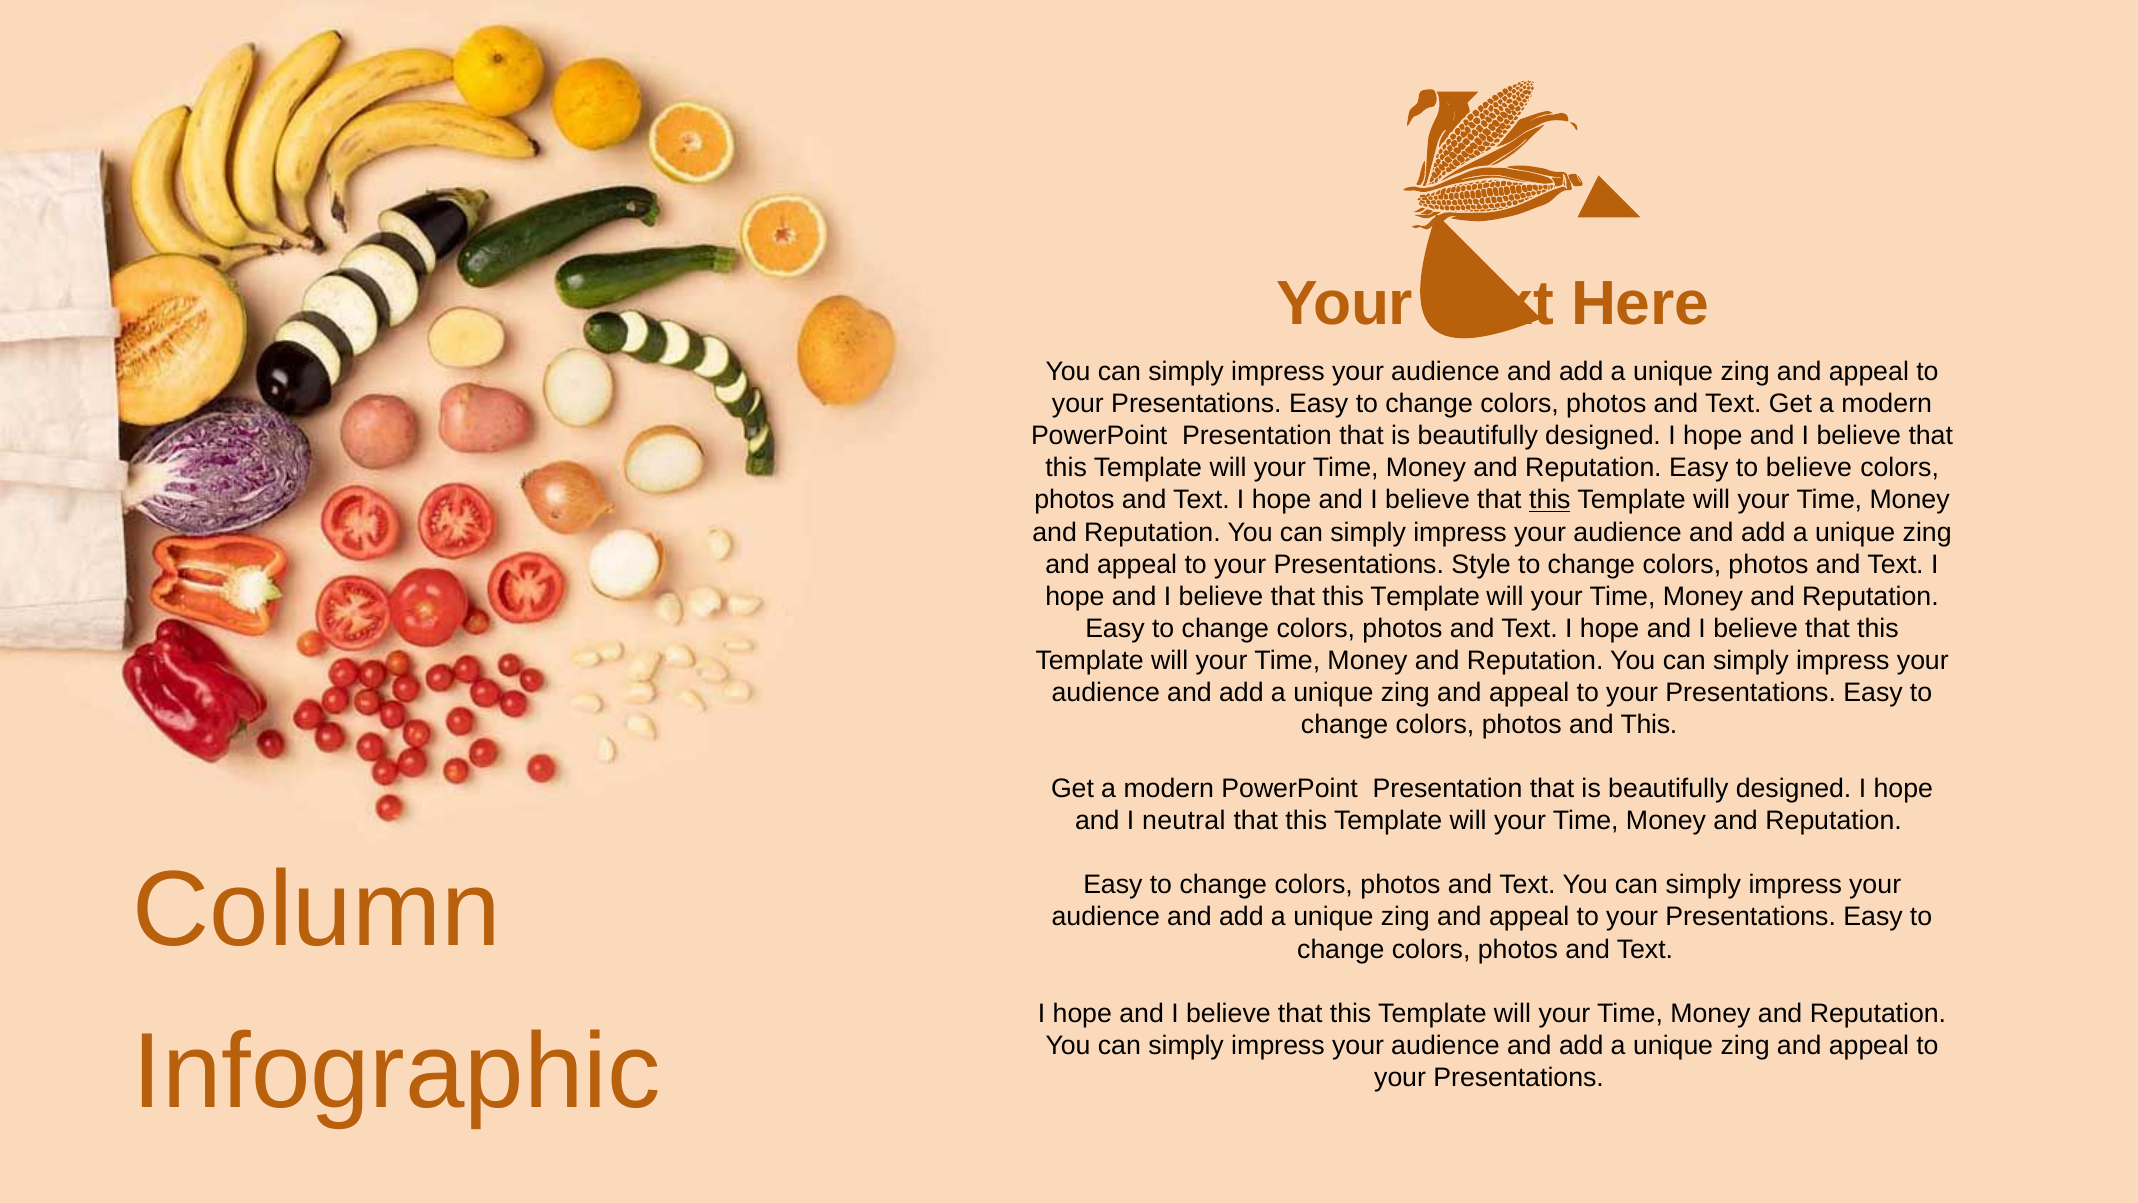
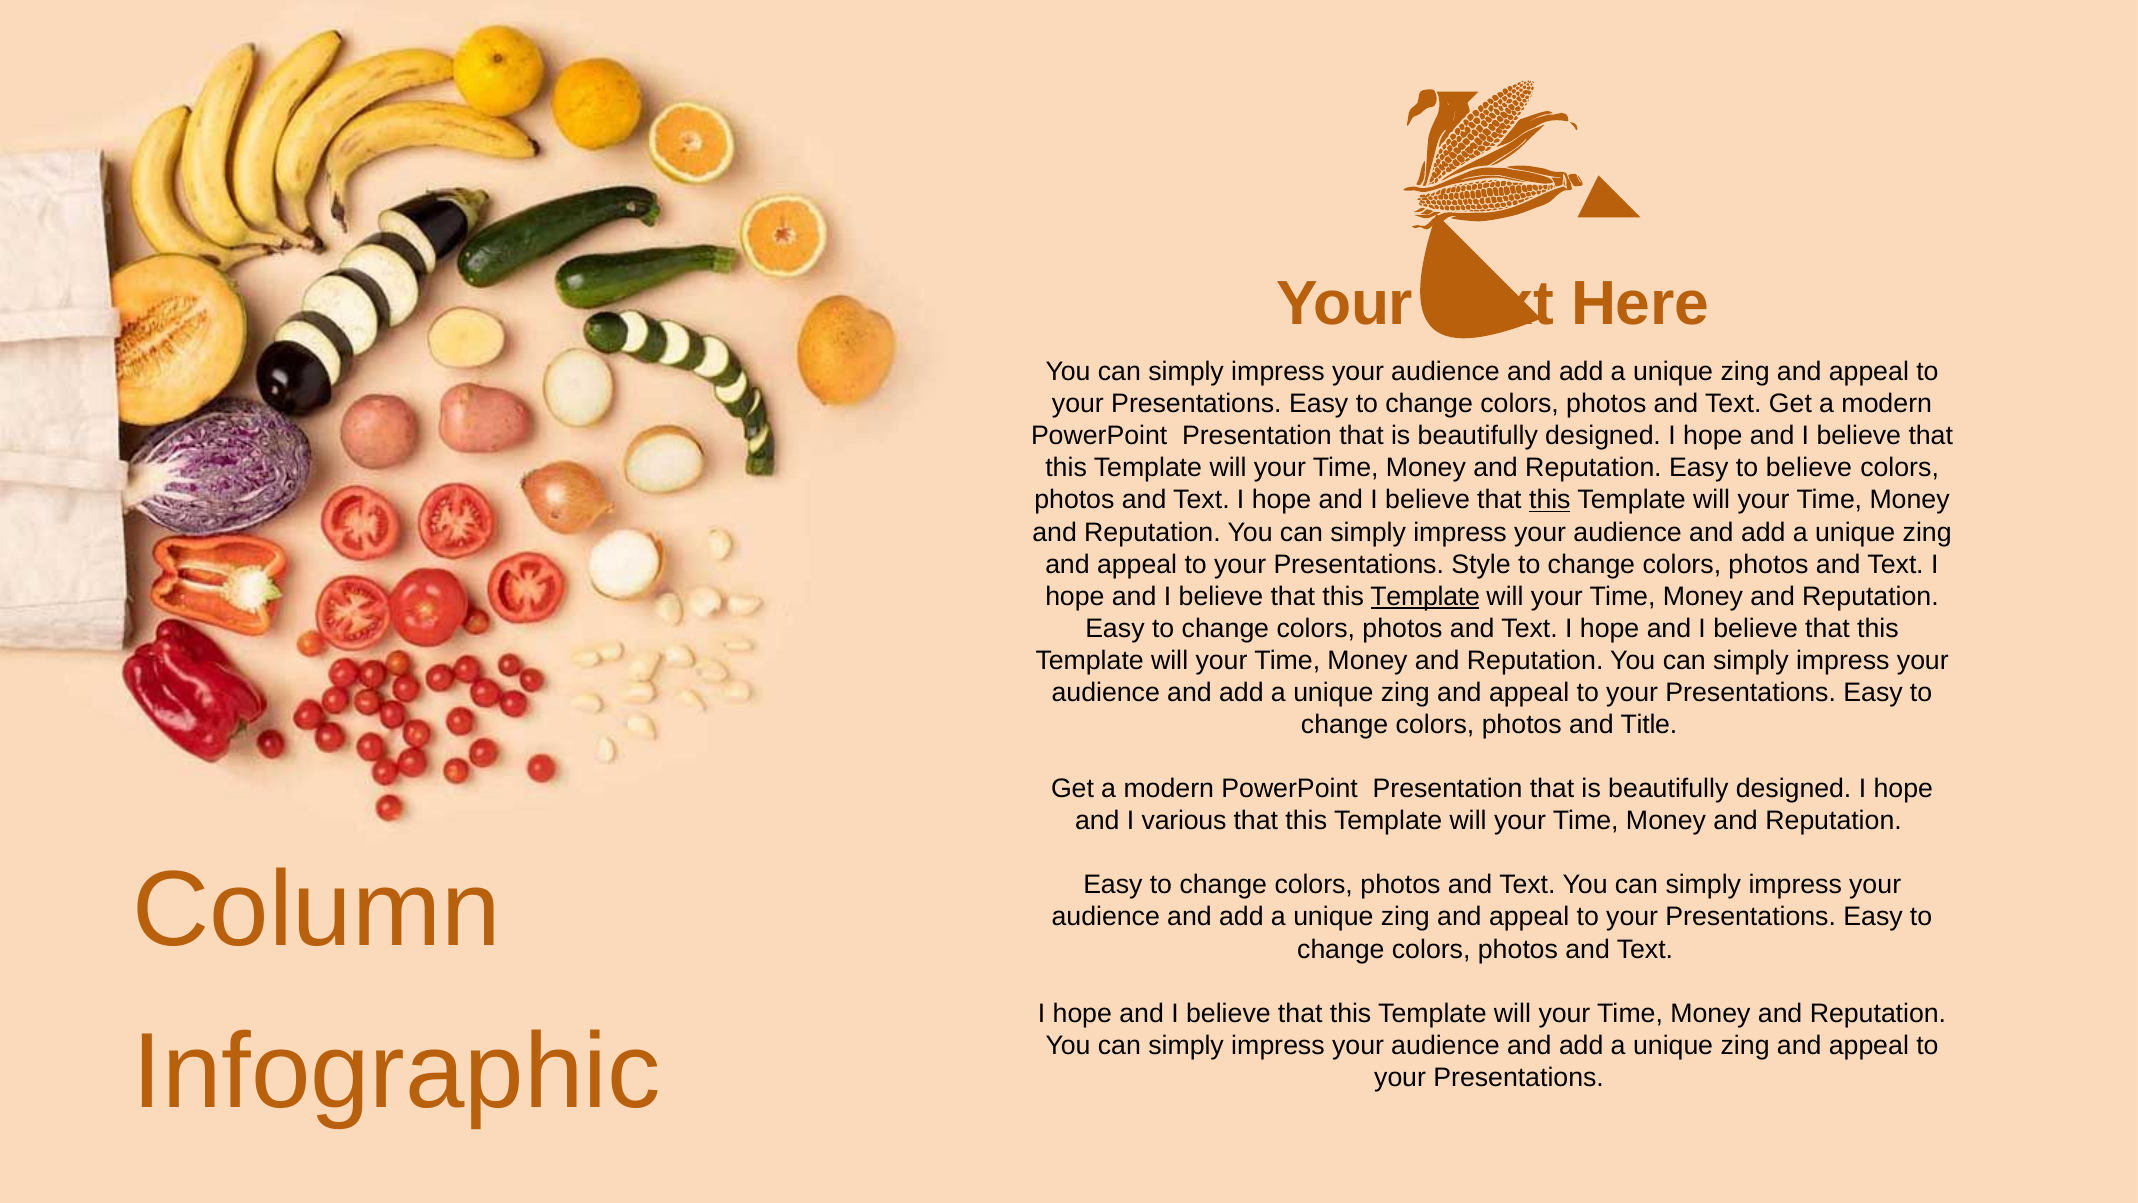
Template underline: none -> present (1425, 596)
and This: This -> Title (1649, 724)
neutral: neutral -> various (1184, 821)
